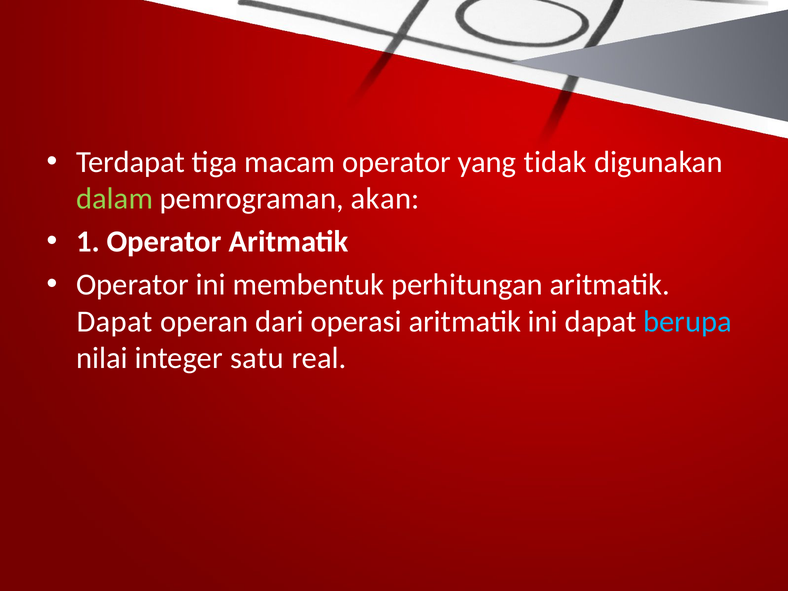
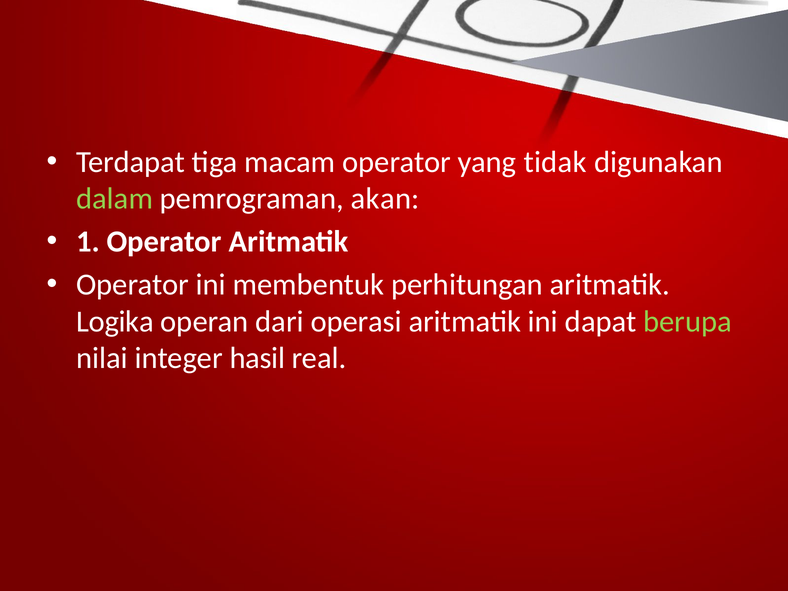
Dapat: Dapat -> Logika (115, 322)
berupa colour: light blue -> light green (688, 322)
satu: satu -> hasil (257, 358)
